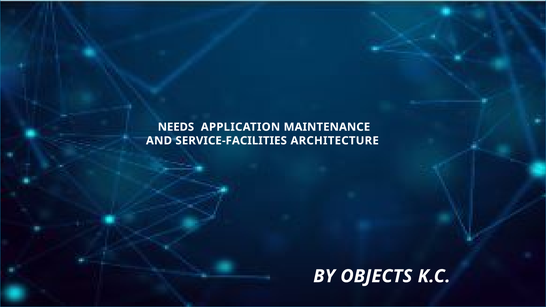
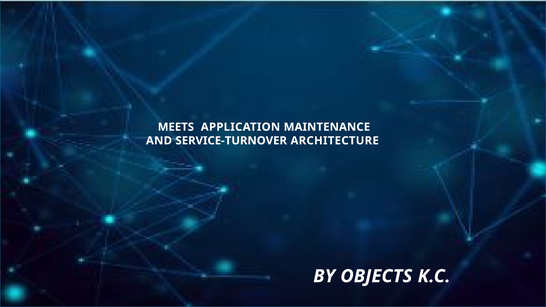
NEEDS: NEEDS -> MEETS (176, 127)
SERVICE-FACILITIES: SERVICE-FACILITIES -> SERVICE-TURNOVER (231, 141)
